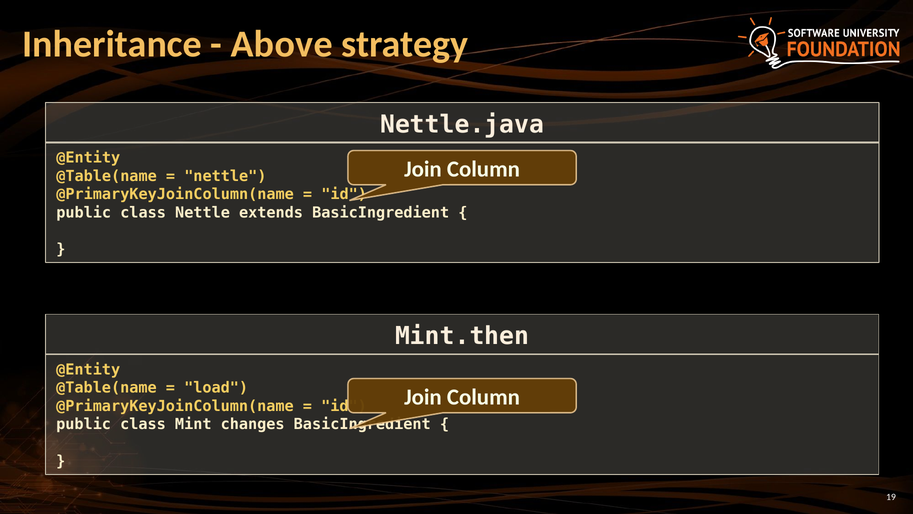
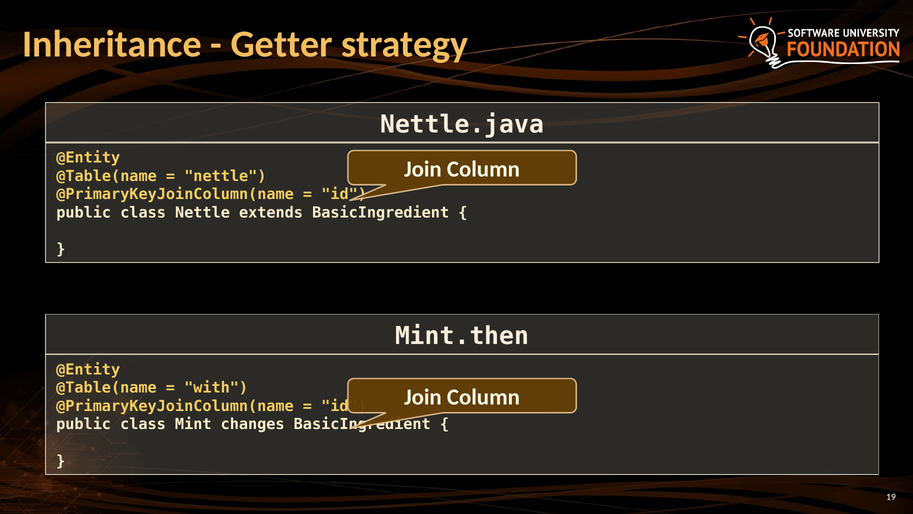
Above: Above -> Getter (282, 44)
load: load -> with (216, 388)
